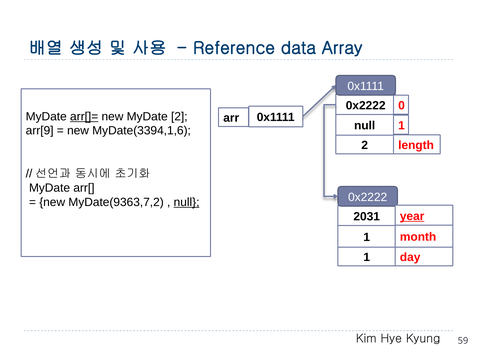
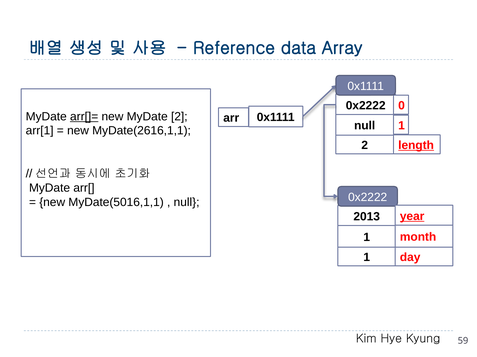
arr[9: arr[9 -> arr[1 (40, 131)
MyDate(3394,1,6: MyDate(3394,1,6 -> MyDate(2616,1,1 (142, 131)
length underline: none -> present (416, 145)
MyDate(9363,7,2: MyDate(9363,7,2 -> MyDate(5016,1,1 (116, 203)
null underline: present -> none (187, 203)
2031: 2031 -> 2013 (367, 217)
